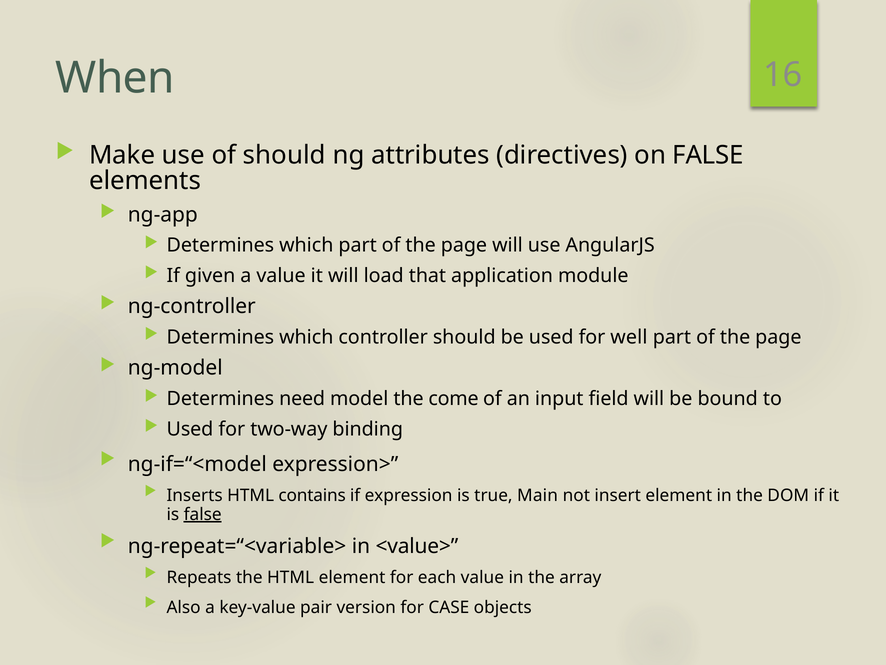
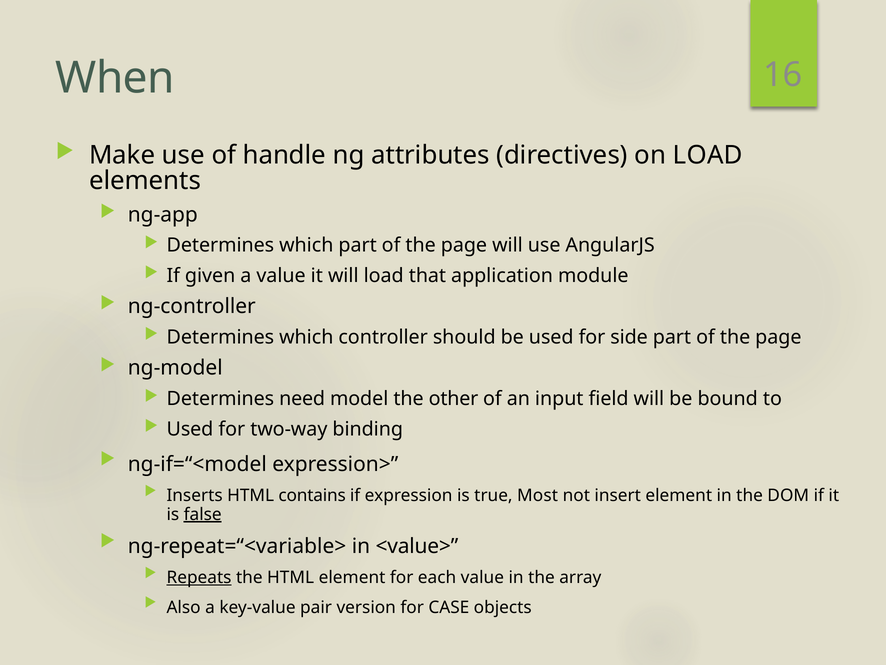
of should: should -> handle (284, 155)
on FALSE: FALSE -> LOAD (708, 155)
well: well -> side (629, 337)
come: come -> other (454, 399)
Main: Main -> Most (538, 495)
Repeats underline: none -> present (199, 577)
